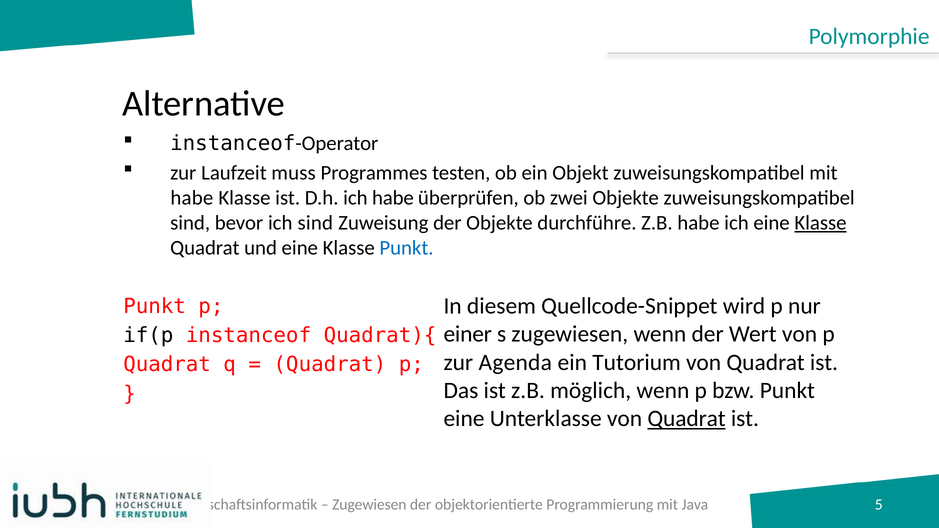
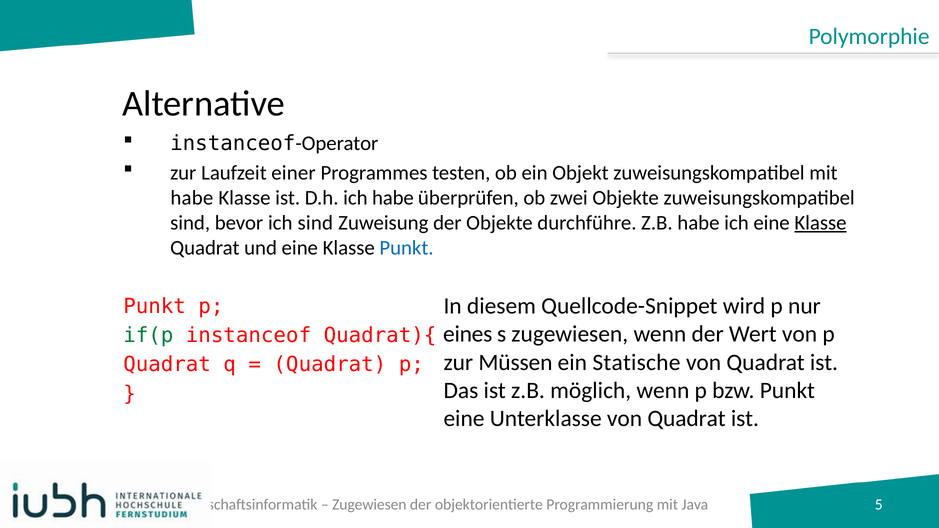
muss: muss -> einer (294, 173)
einer: einer -> eines (468, 334)
if(p colour: black -> green (148, 336)
Agenda: Agenda -> Müssen (515, 362)
Tutorium: Tutorium -> Statische (636, 362)
Quadrat underline: present -> none (687, 419)
